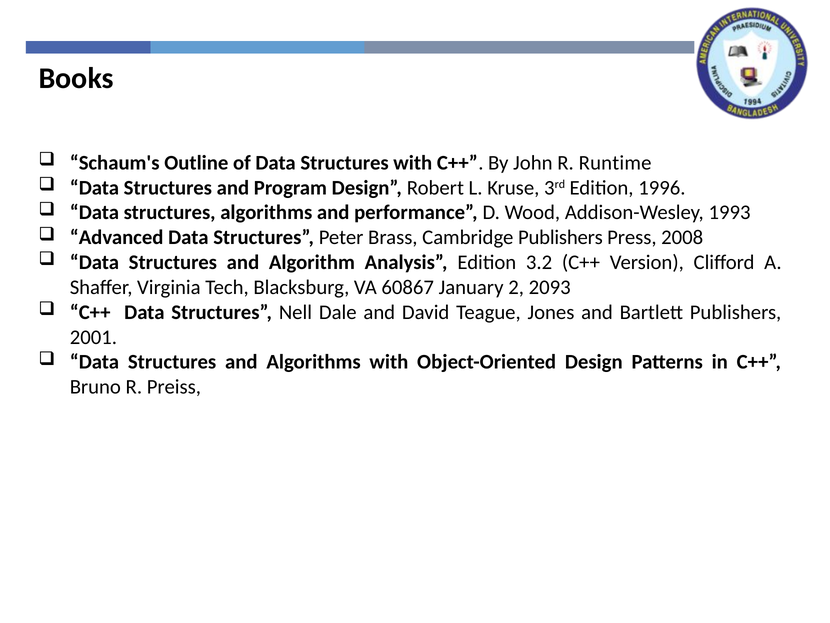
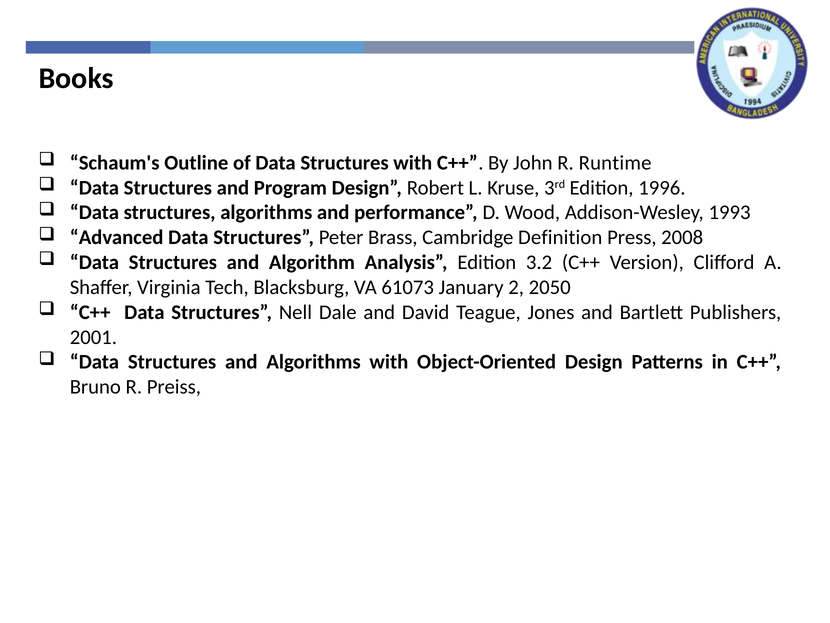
Cambridge Publishers: Publishers -> Definition (560, 237)
60867: 60867 -> 61073 (408, 287)
2093: 2093 -> 2050 (550, 287)
